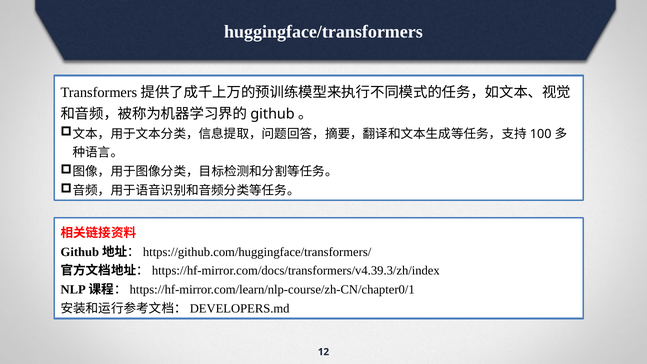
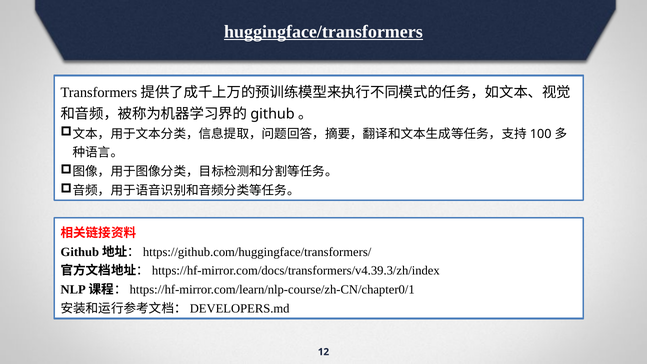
huggingface/transformers underline: none -> present (323, 32)
